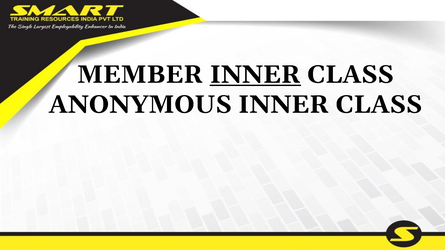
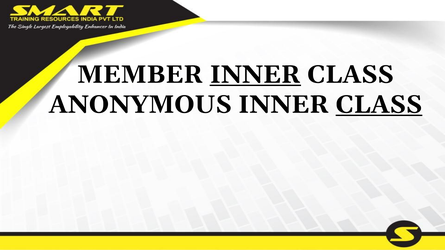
CLASS underline: none -> present (379, 105)
